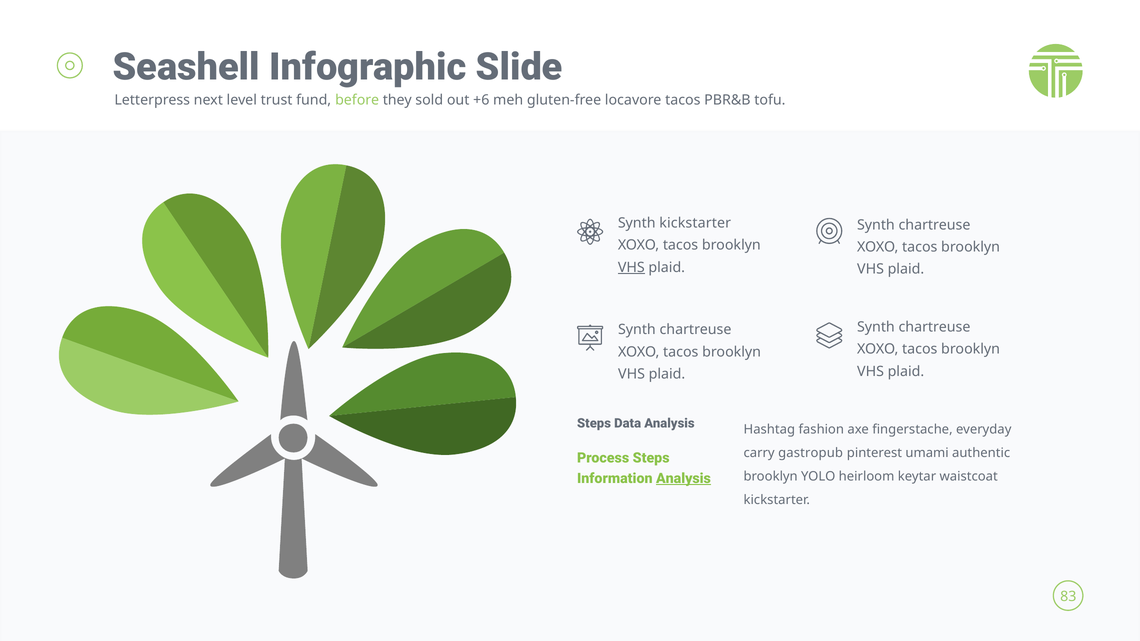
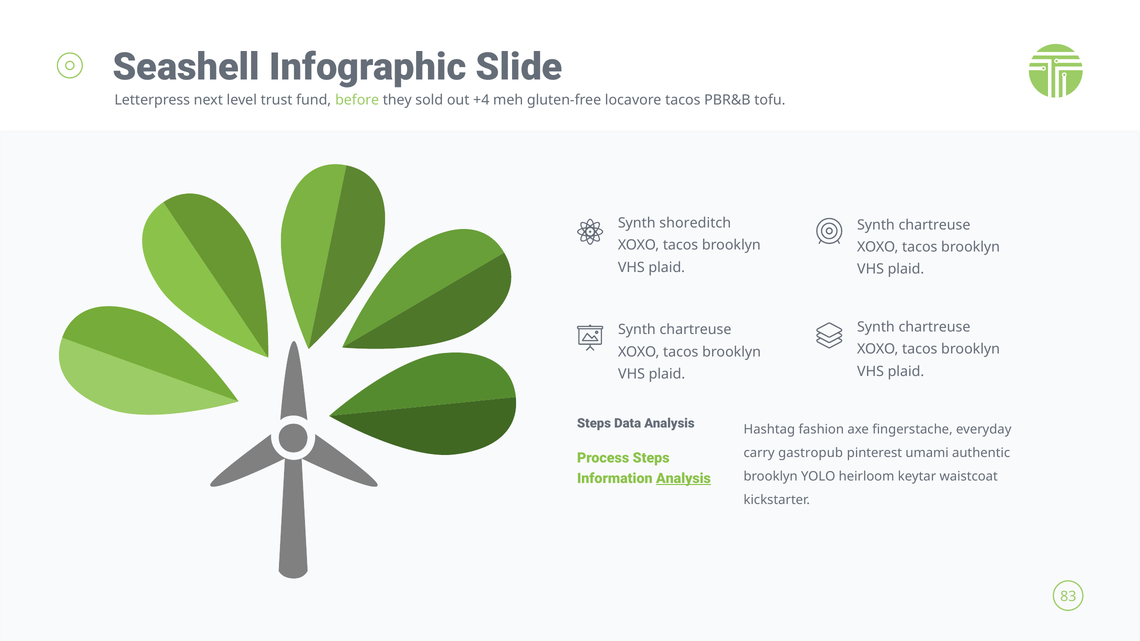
+6: +6 -> +4 (481, 100)
Synth kickstarter: kickstarter -> shoreditch (695, 223)
VHS underline: present -> none (631, 268)
